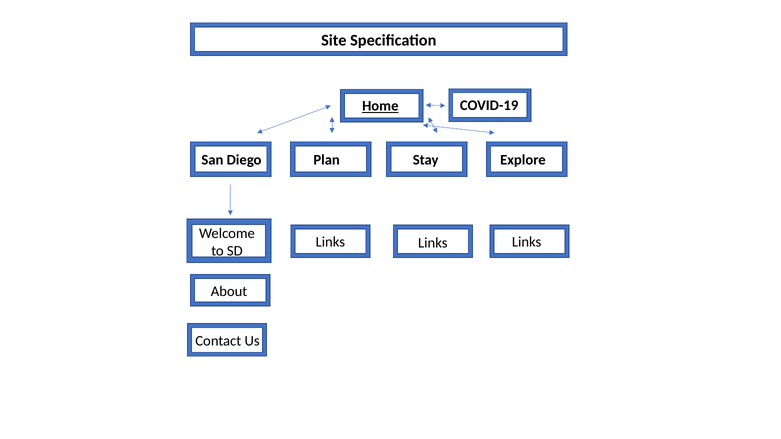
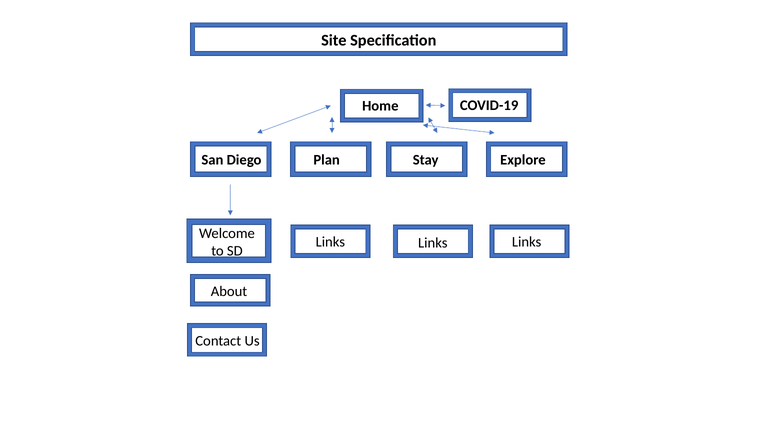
Home underline: present -> none (380, 106)
